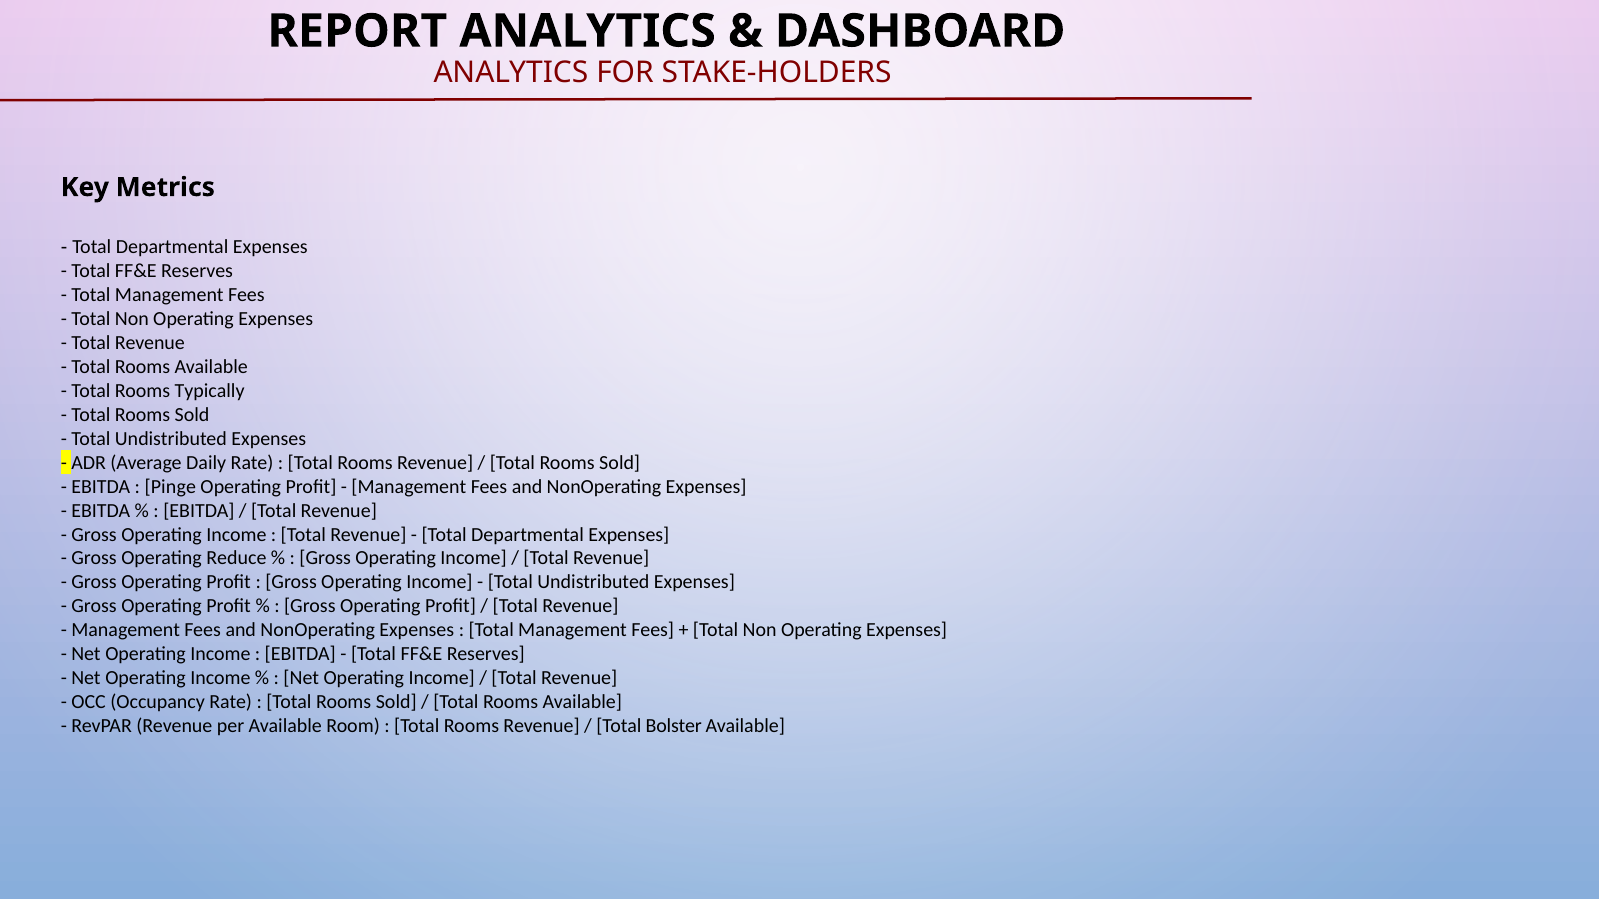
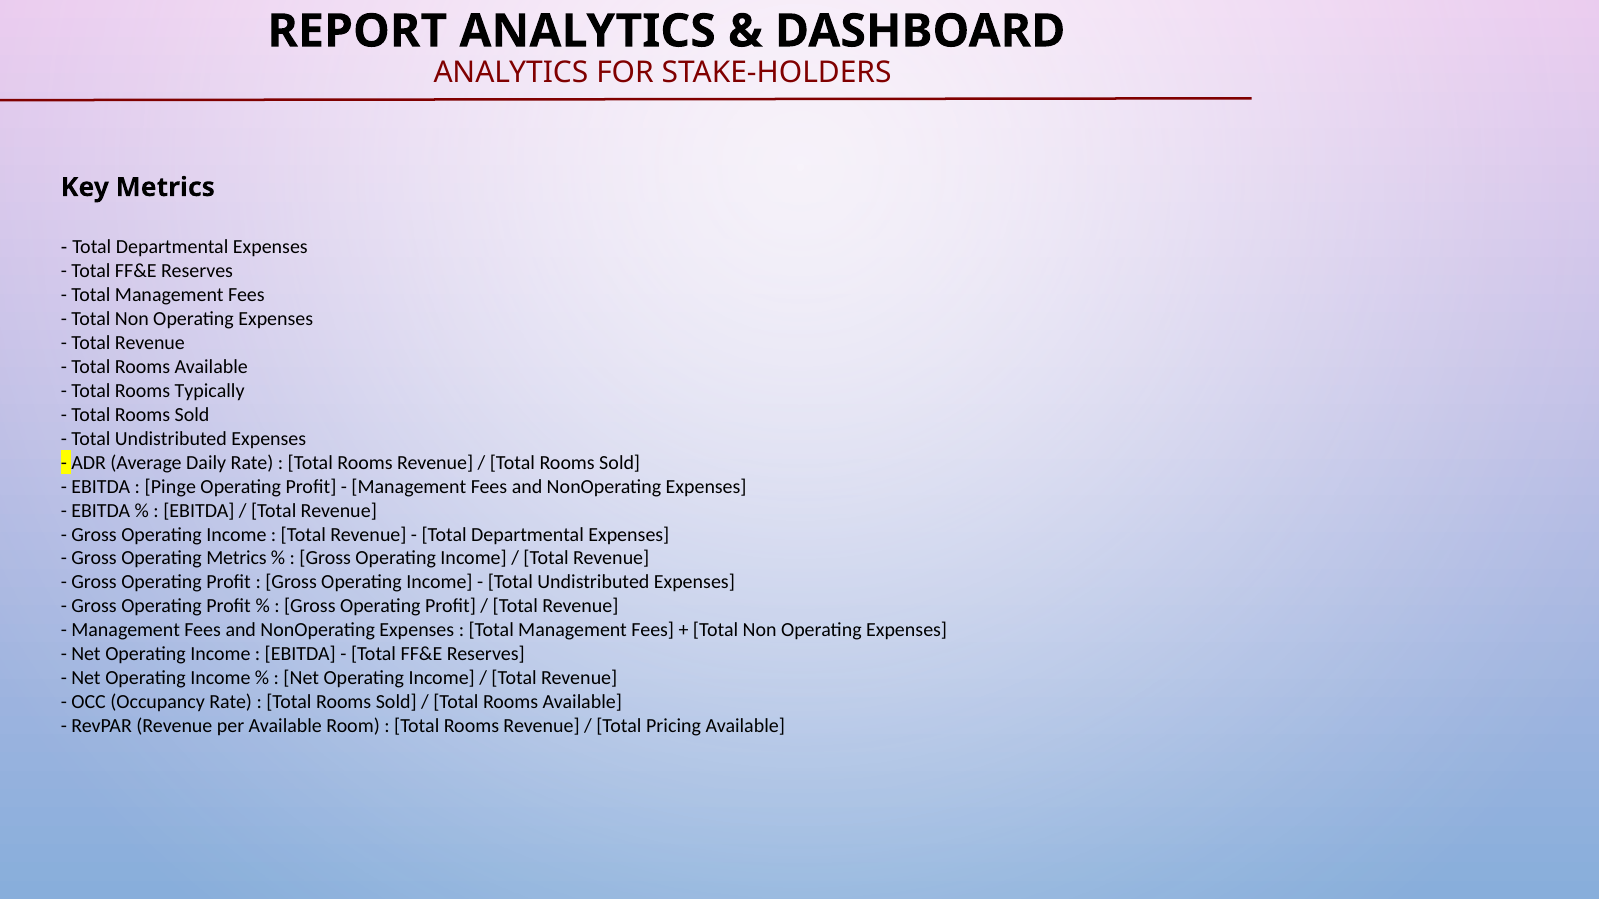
Operating Reduce: Reduce -> Metrics (236, 559)
Bolster: Bolster -> Pricing (674, 727)
